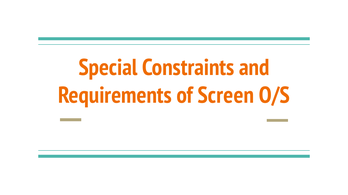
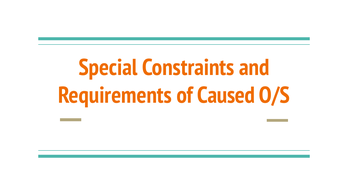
Screen: Screen -> Caused (226, 96)
